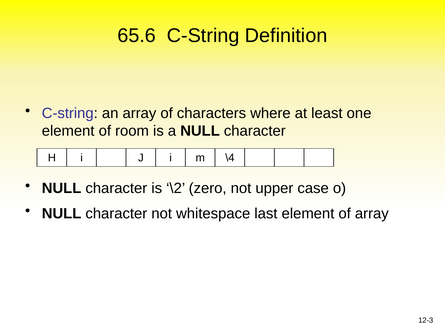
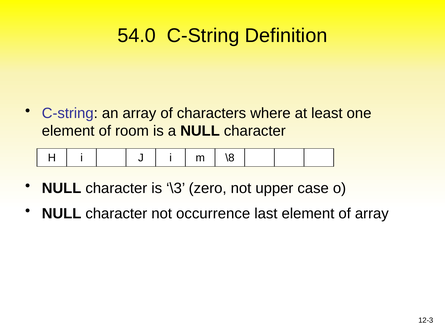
65.6: 65.6 -> 54.0 (137, 35)
\4: \4 -> \8 (230, 158)
\2: \2 -> \3 (176, 188)
whitespace: whitespace -> occurrence (213, 213)
